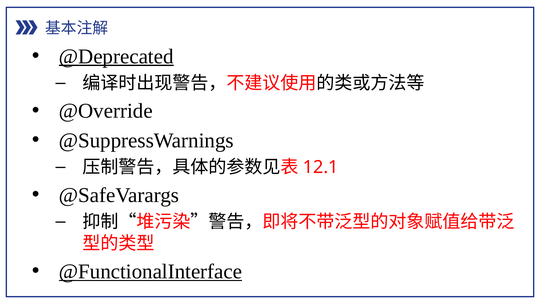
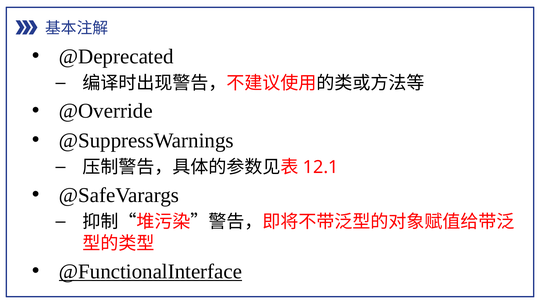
@Deprecated underline: present -> none (116, 56)
